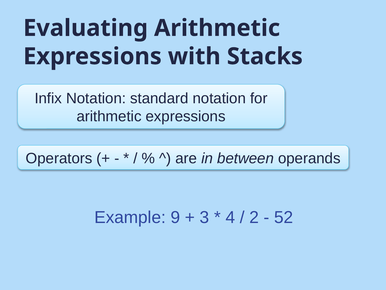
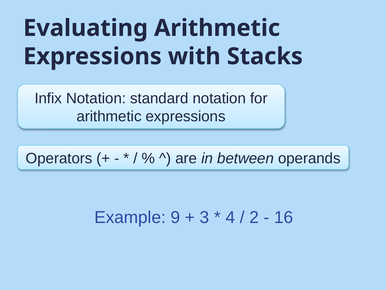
52: 52 -> 16 (284, 217)
